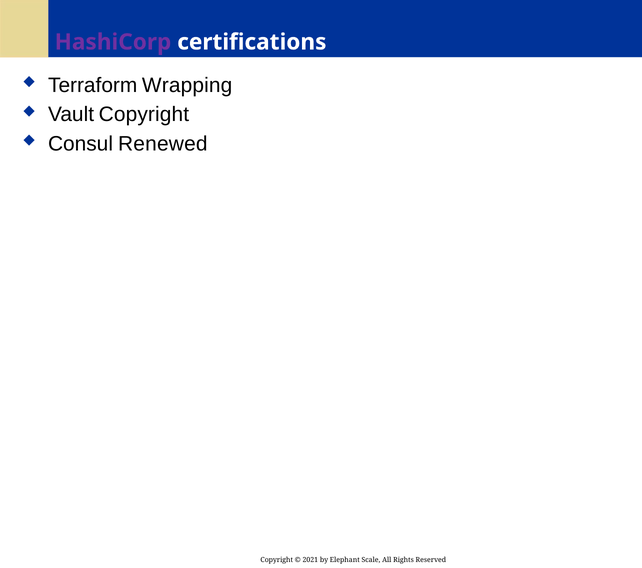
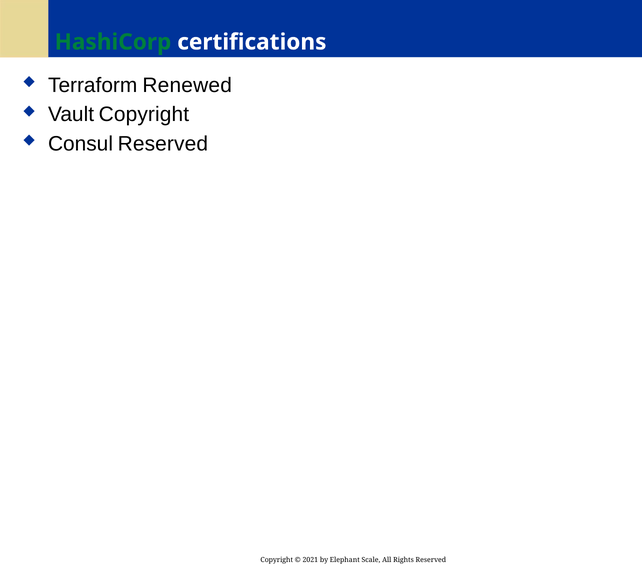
HashiCorp colour: purple -> green (113, 42)
Wrapping: Wrapping -> Renewed (187, 85)
Consul Renewed: Renewed -> Reserved (163, 144)
